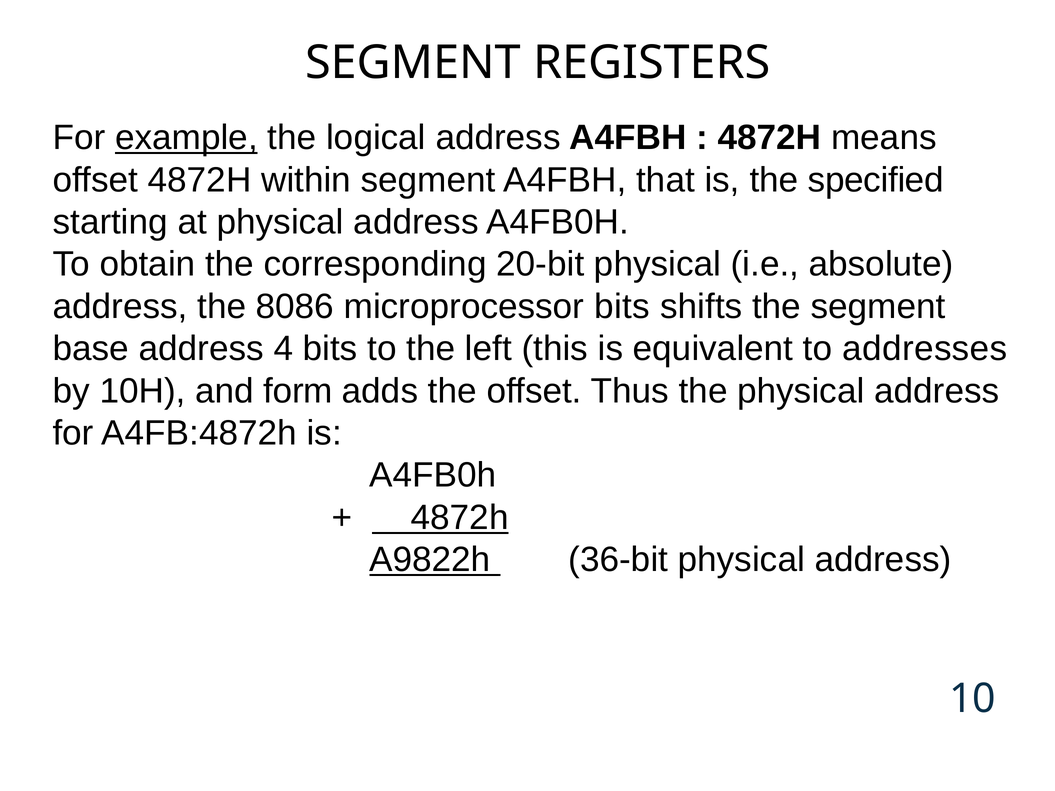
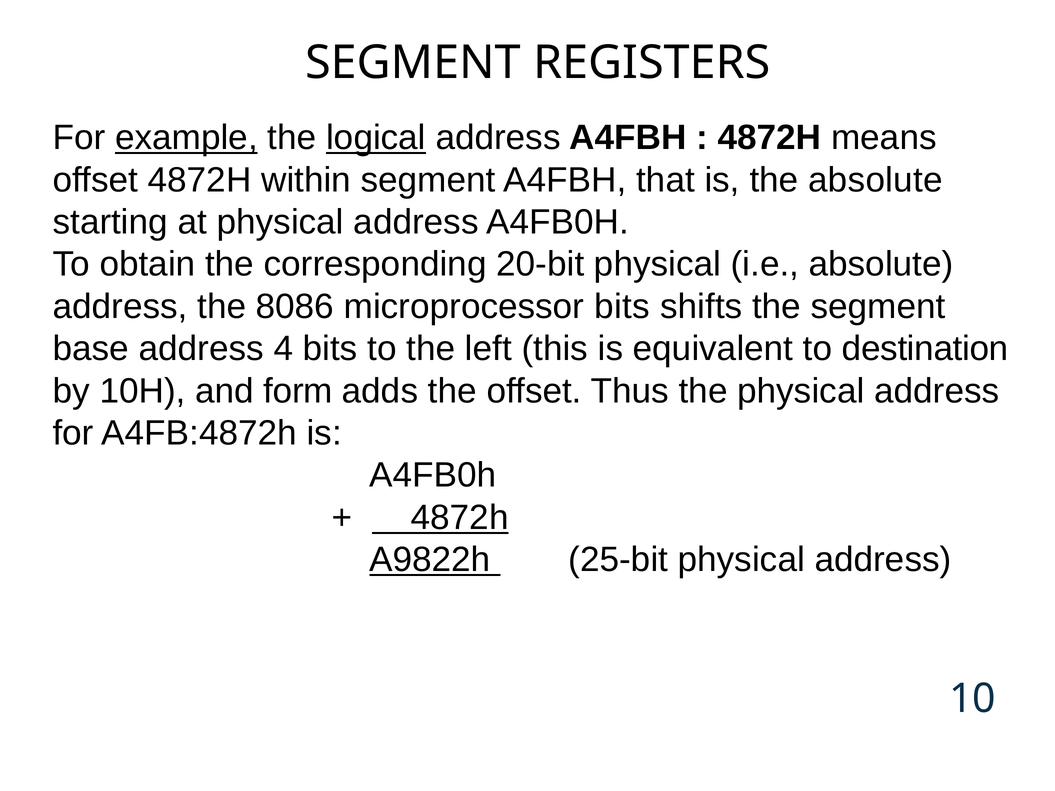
logical underline: none -> present (376, 138)
the specified: specified -> absolute (875, 180)
addresses: addresses -> destination (925, 349)
36-bit: 36-bit -> 25-bit (618, 560)
